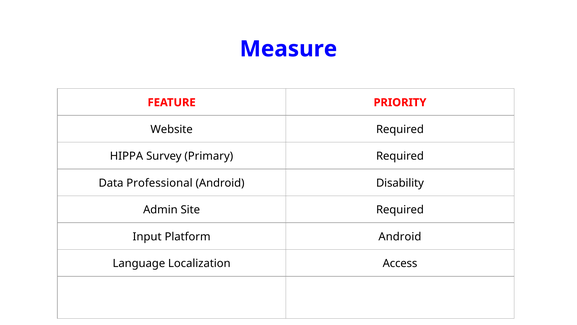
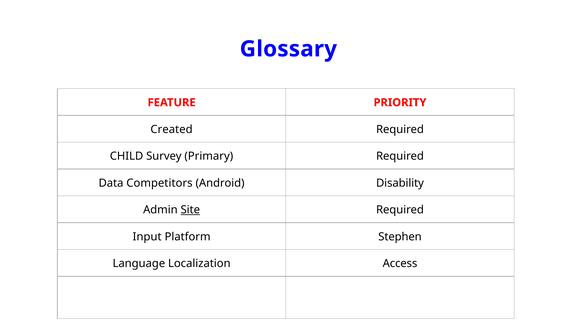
Measure: Measure -> Glossary (288, 49)
Website: Website -> Created (172, 129)
HIPPA: HIPPA -> CHILD (127, 156)
Professional: Professional -> Competitors (159, 183)
Site underline: none -> present (190, 210)
Platform Android: Android -> Stephen (400, 236)
